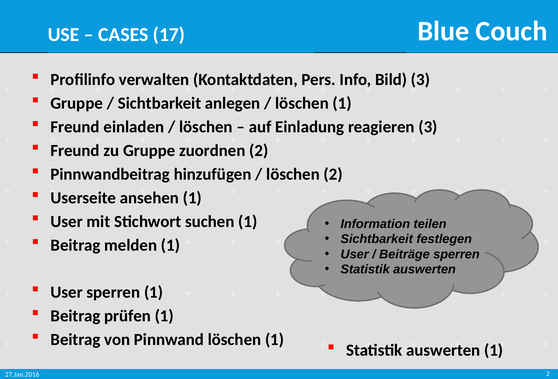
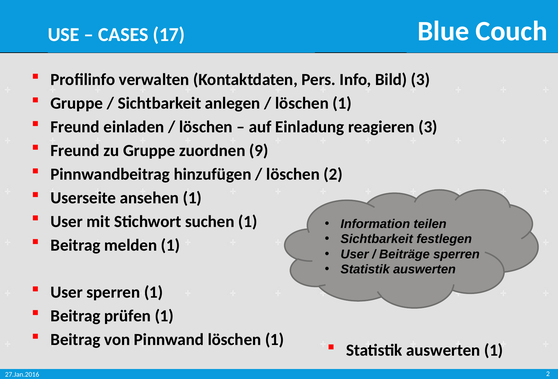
zuordnen 2: 2 -> 9 (259, 150)
